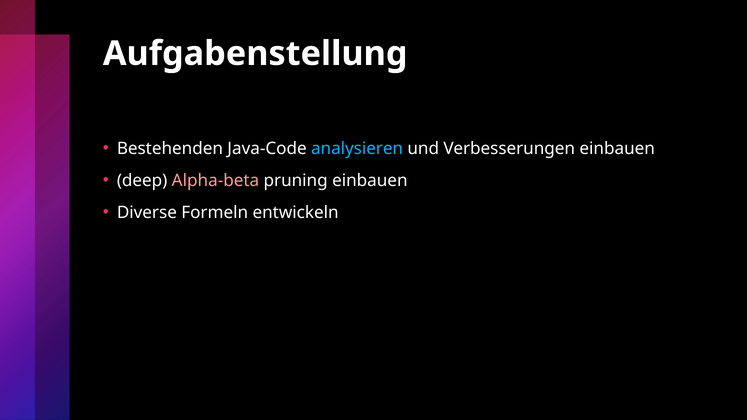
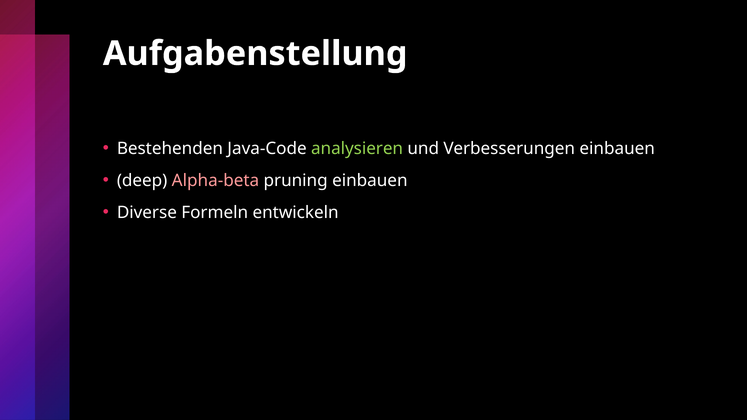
analysieren colour: light blue -> light green (357, 149)
